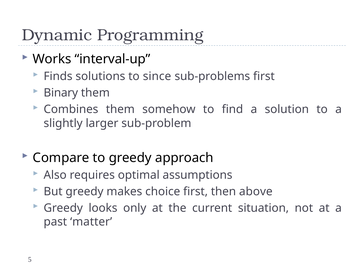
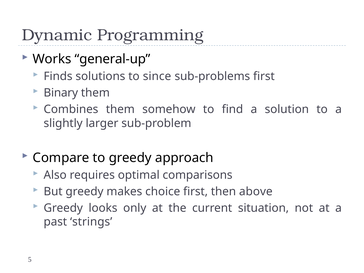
interval-up: interval-up -> general-up (113, 59)
assumptions: assumptions -> comparisons (198, 175)
matter: matter -> strings (91, 222)
